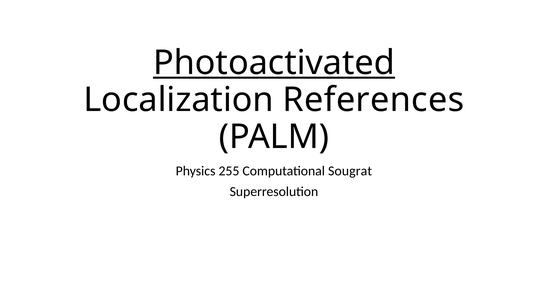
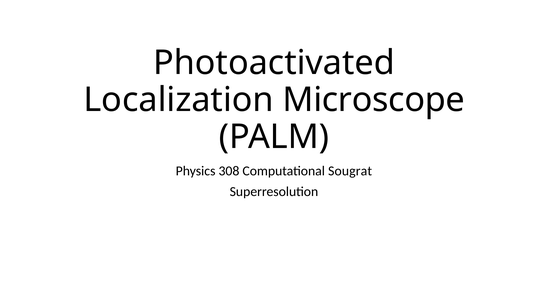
Photoactivated underline: present -> none (274, 63)
References: References -> Microscope (374, 100)
255: 255 -> 308 (229, 171)
